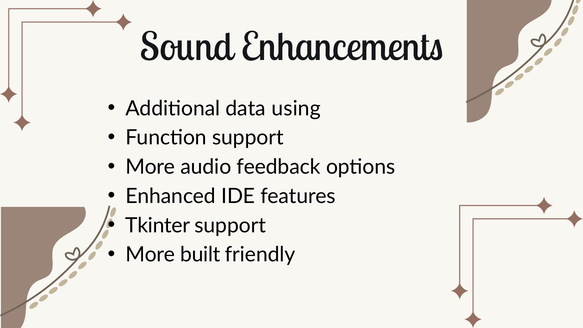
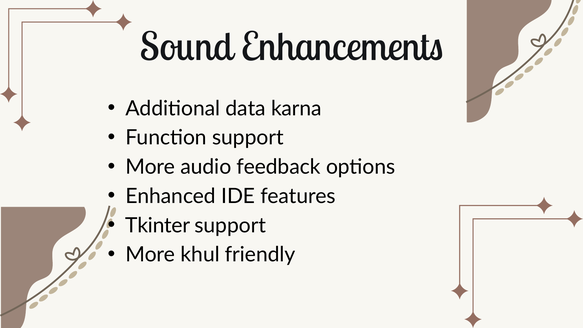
using: using -> karna (296, 108)
built: built -> khul (200, 255)
